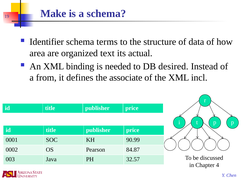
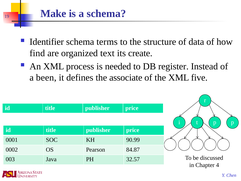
area: area -> find (37, 53)
actual: actual -> create (140, 53)
binding: binding -> process (80, 66)
desired: desired -> register (173, 66)
from: from -> been (46, 77)
incl: incl -> five (199, 77)
